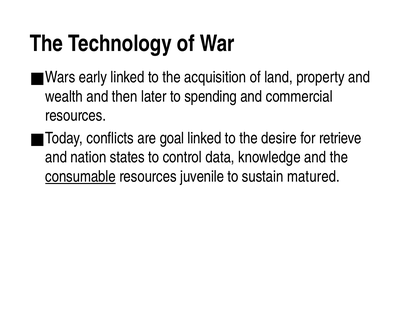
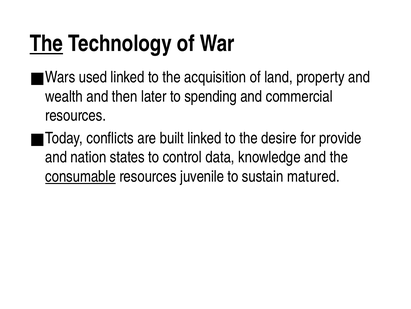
The underline: none -> present (46, 44)
early: early -> used (93, 77)
goal: goal -> built (172, 138)
retrieve: retrieve -> provide (340, 138)
